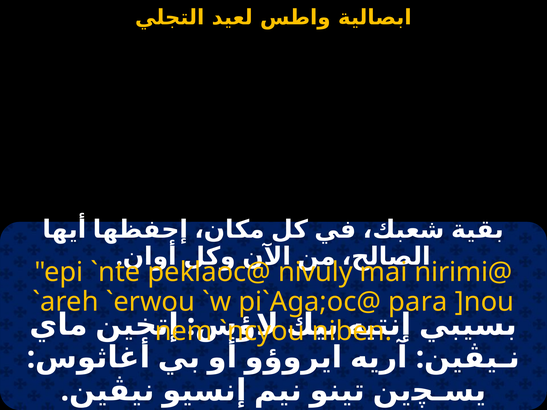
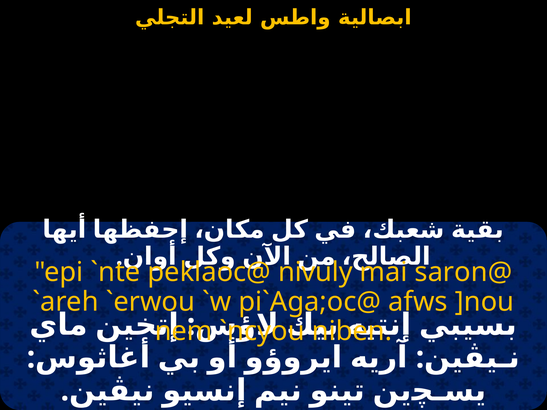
nirimi@: nirimi@ -> saron@ (463, 272)
para: para -> afws (418, 302)
